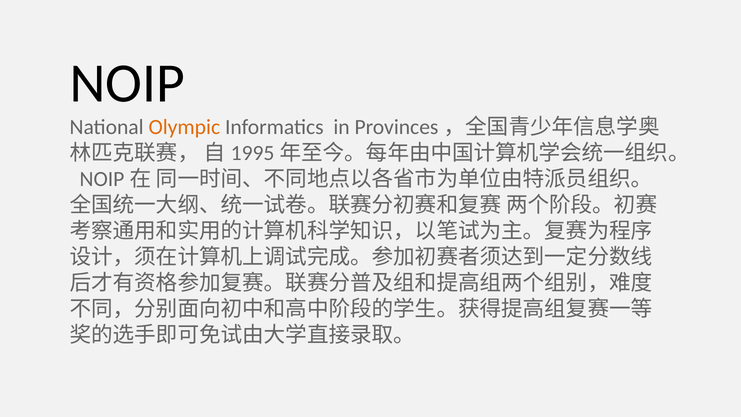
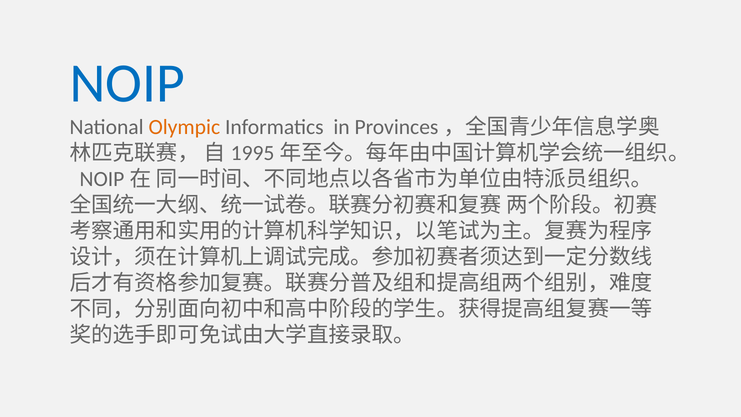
NOIP colour: black -> blue (127, 83)
